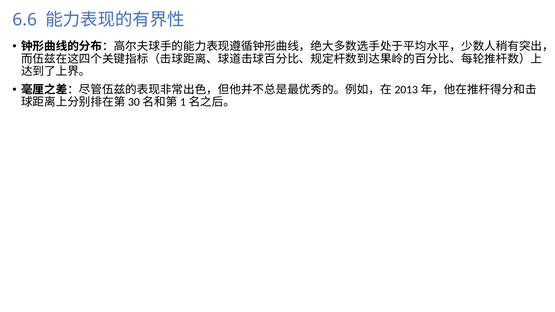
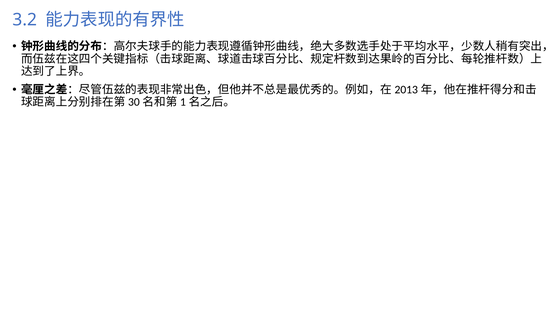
6.6: 6.6 -> 3.2 (25, 20)
